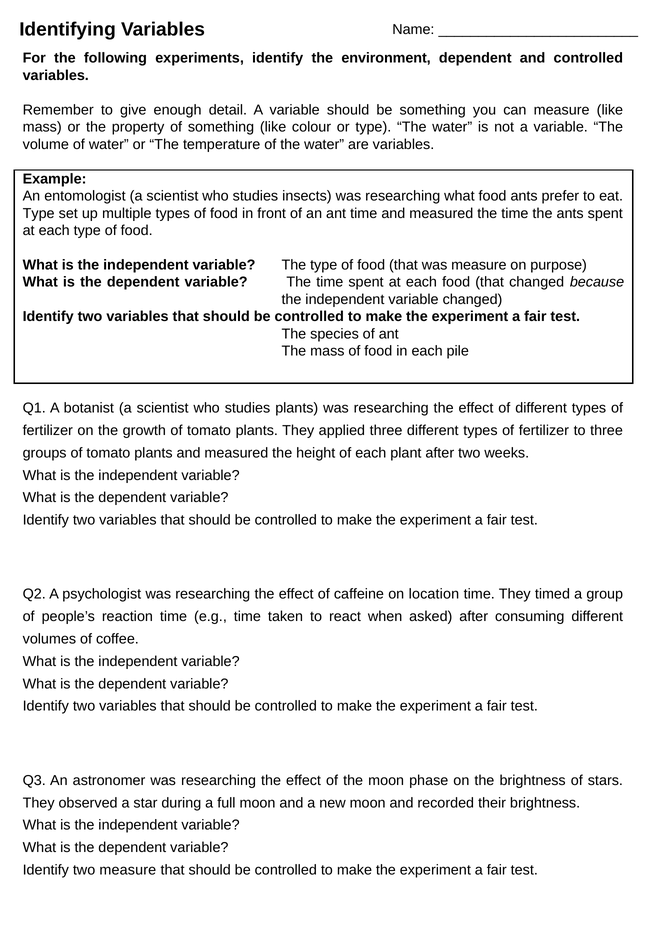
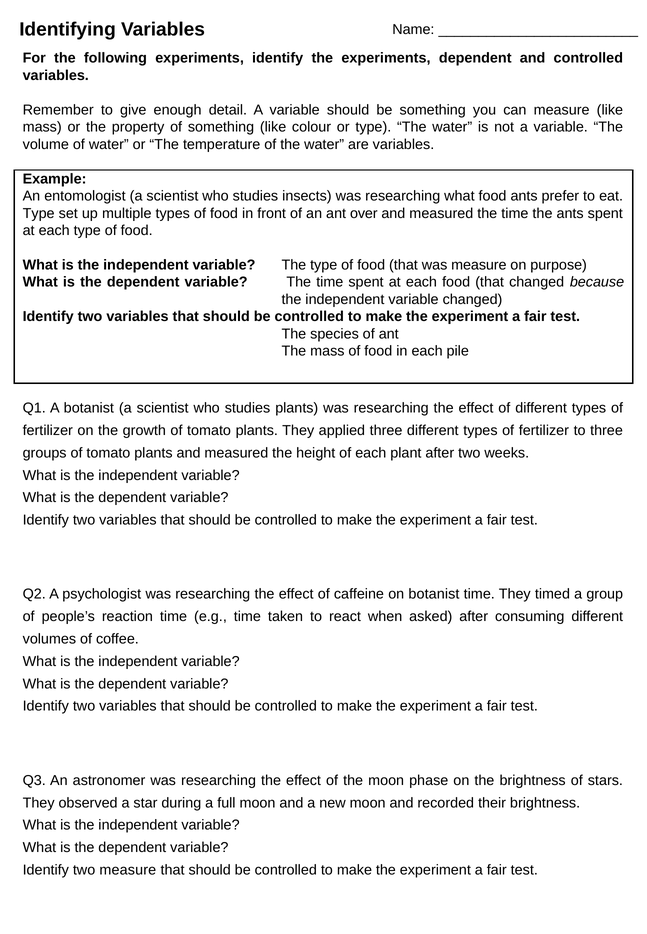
the environment: environment -> experiments (386, 58)
ant time: time -> over (364, 213)
on location: location -> botanist (434, 595)
